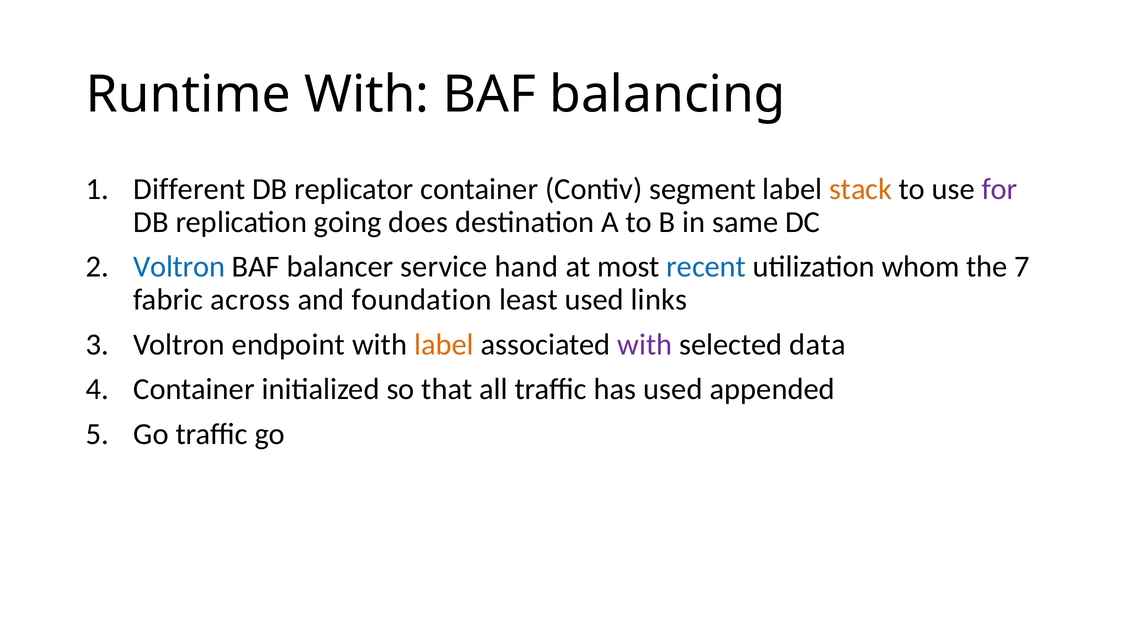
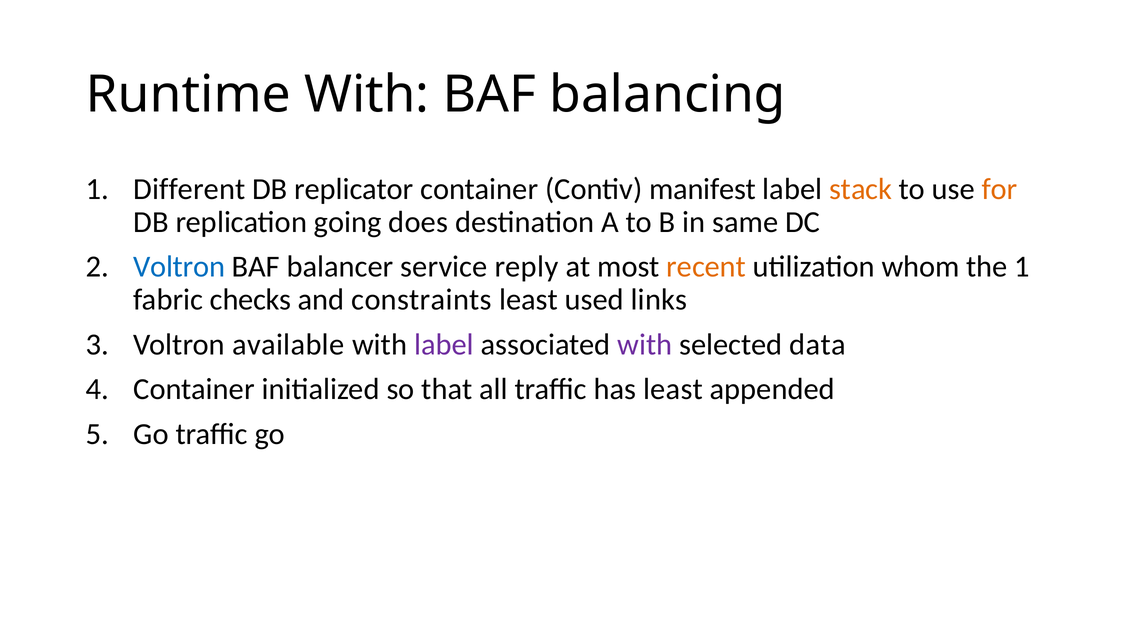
segment: segment -> manifest (703, 189)
for colour: purple -> orange (1000, 189)
hand: hand -> reply (526, 267)
recent colour: blue -> orange (706, 267)
the 7: 7 -> 1 (1022, 267)
across: across -> checks (251, 300)
foundation: foundation -> constraints (422, 300)
endpoint: endpoint -> available (288, 344)
label colour: orange -> purple (444, 344)
has used: used -> least (673, 389)
